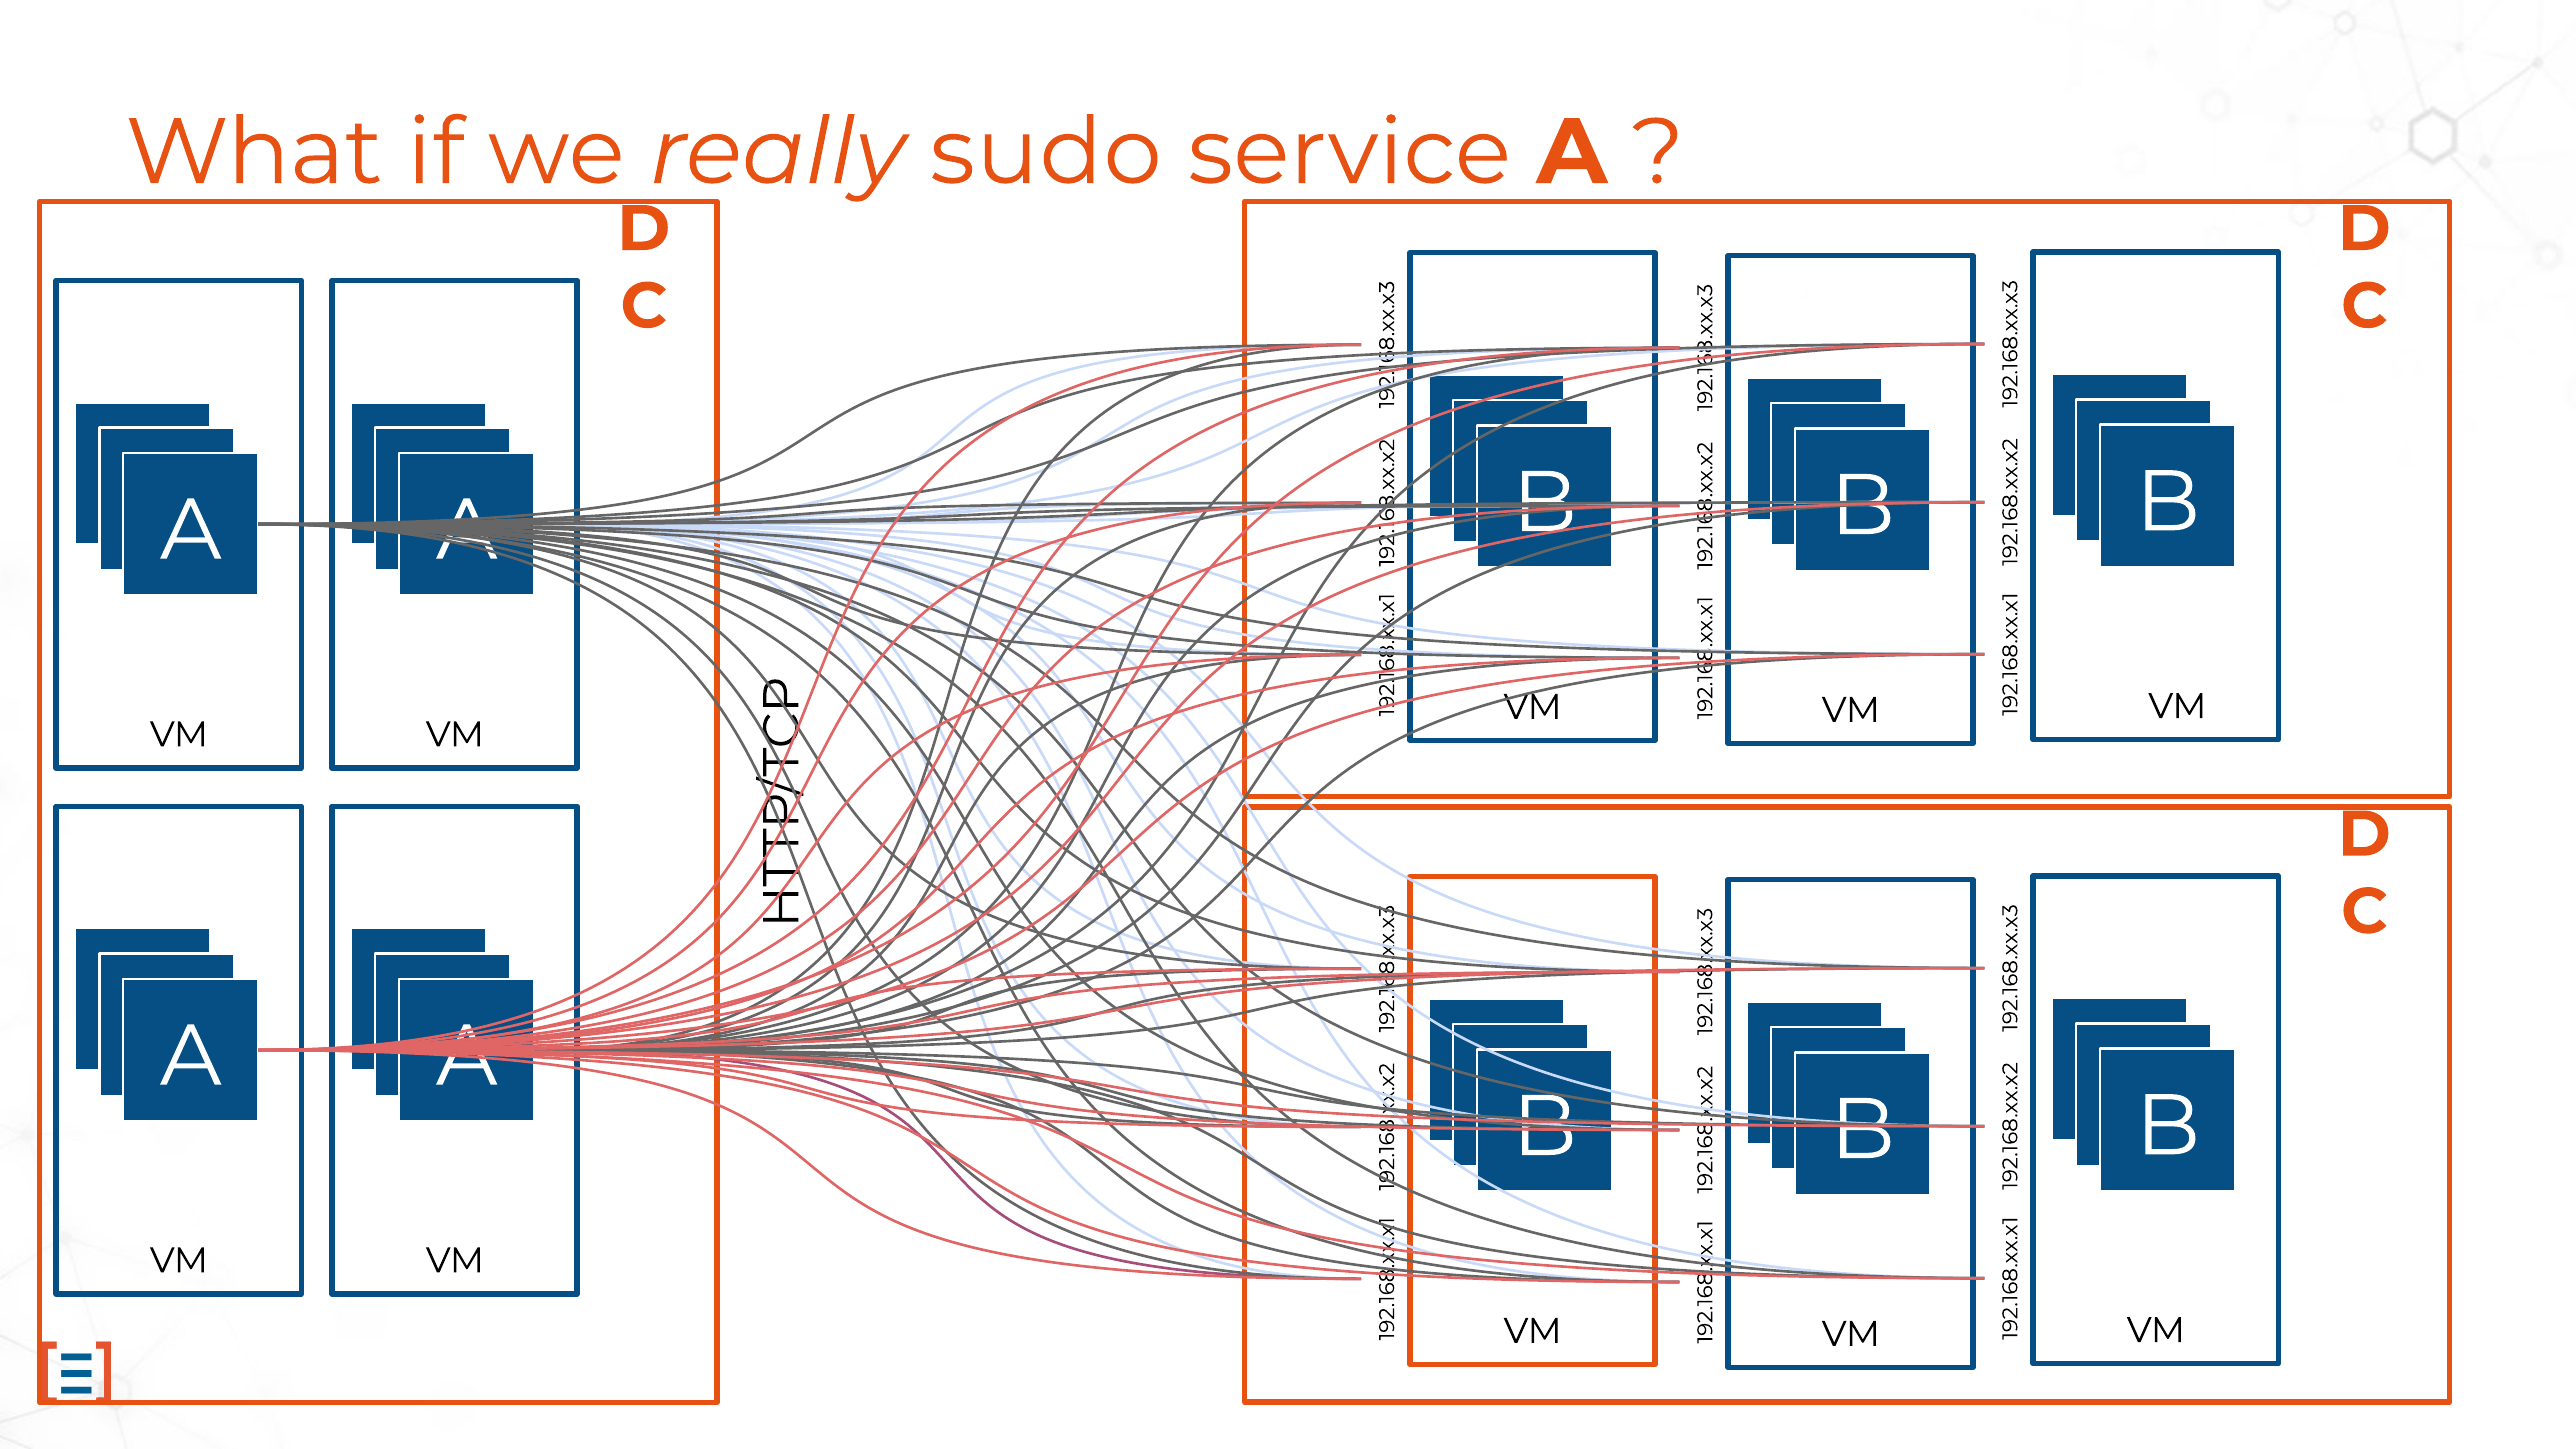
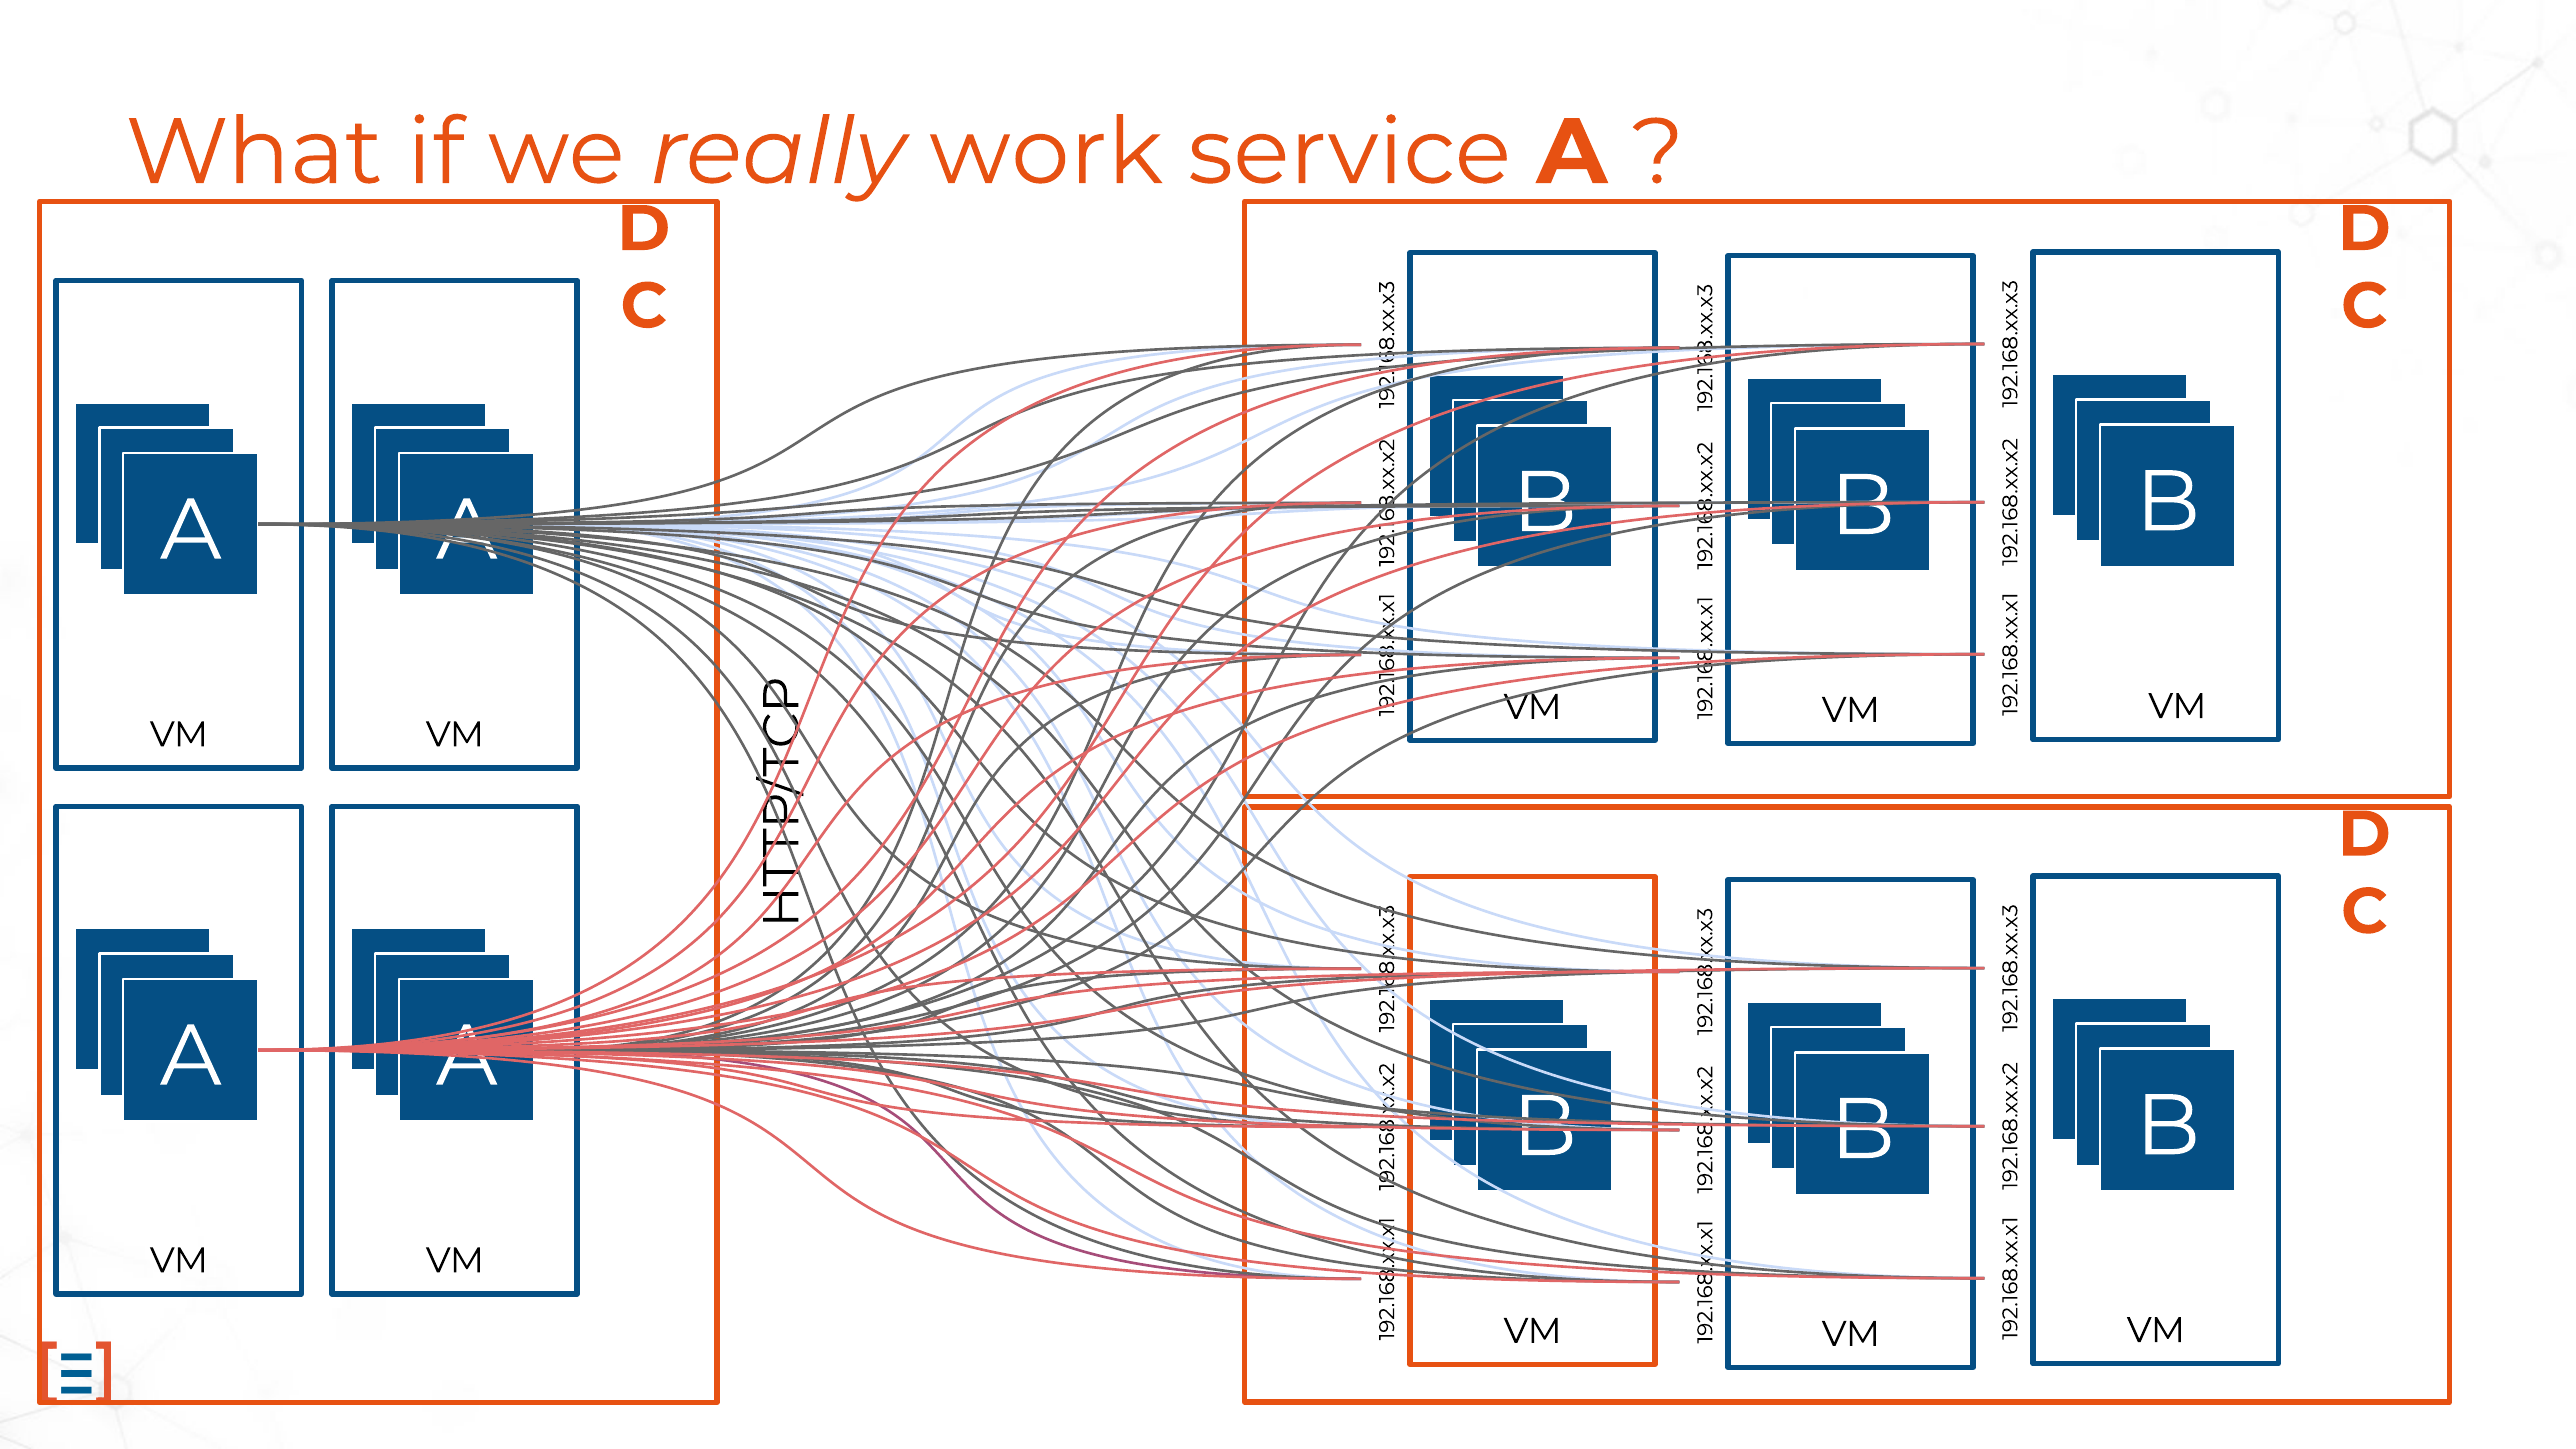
sudo: sudo -> work (1046, 152)
